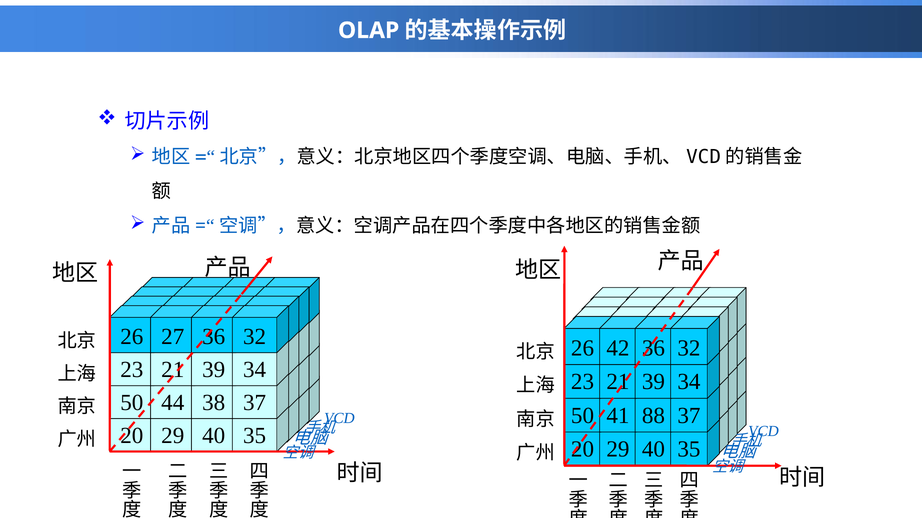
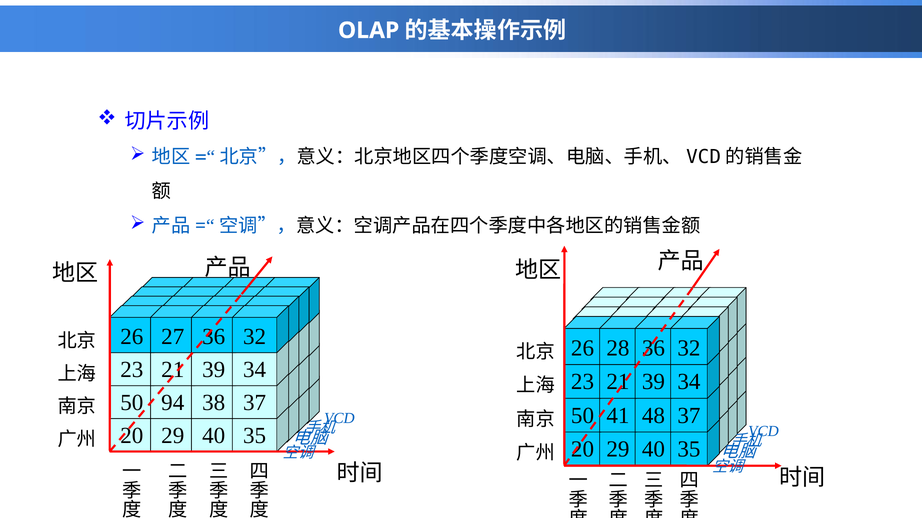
42: 42 -> 28 (618, 349)
44: 44 -> 94 (173, 403)
88: 88 -> 48 (653, 416)
